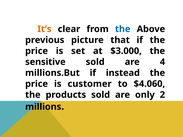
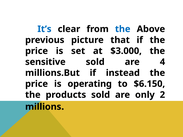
It’s colour: orange -> blue (44, 29)
customer: customer -> operating (90, 84)
$4.060: $4.060 -> $6.150 (149, 84)
